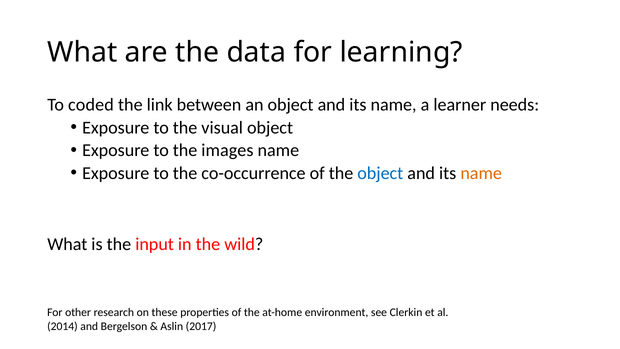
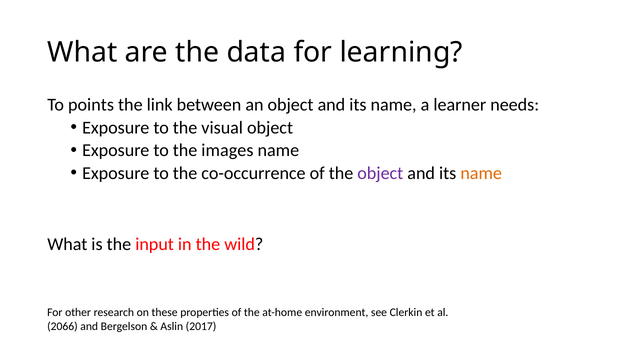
coded: coded -> points (91, 105)
object colour: blue -> purple (380, 173)
2014: 2014 -> 2066 (62, 326)
